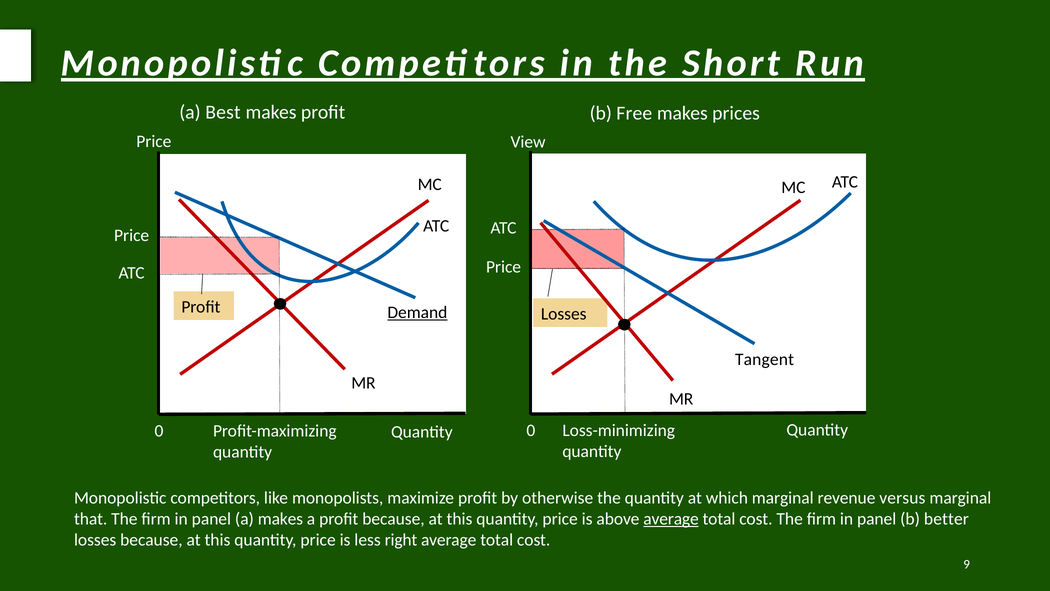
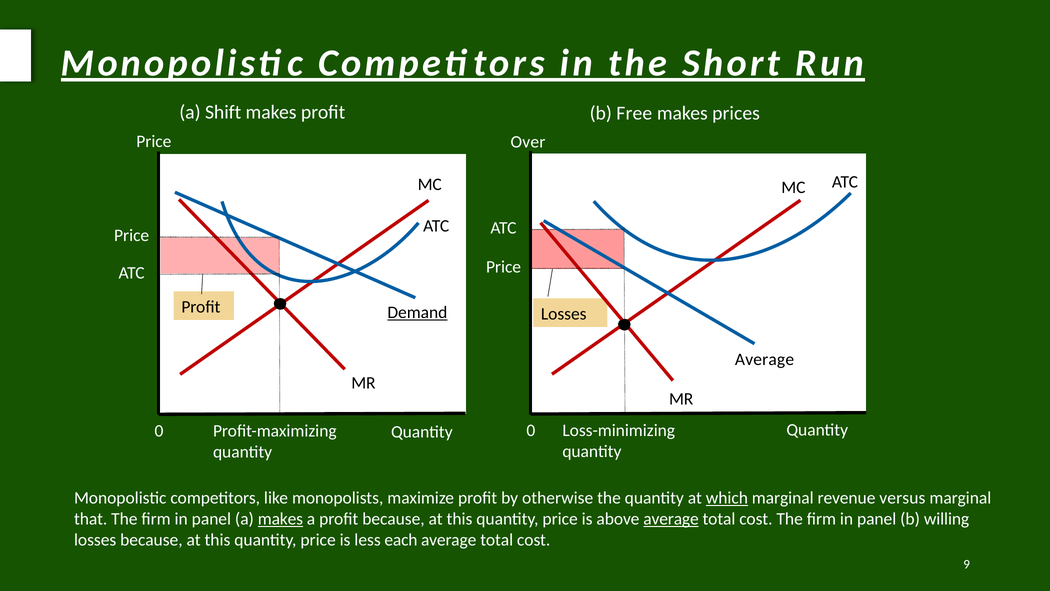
Best: Best -> Shift (223, 112)
View: View -> Over (528, 142)
Tangent: Tangent -> Average (765, 359)
which underline: none -> present (727, 498)
makes underline: none -> present (280, 519)
better: better -> willing (947, 519)
right: right -> each (401, 540)
